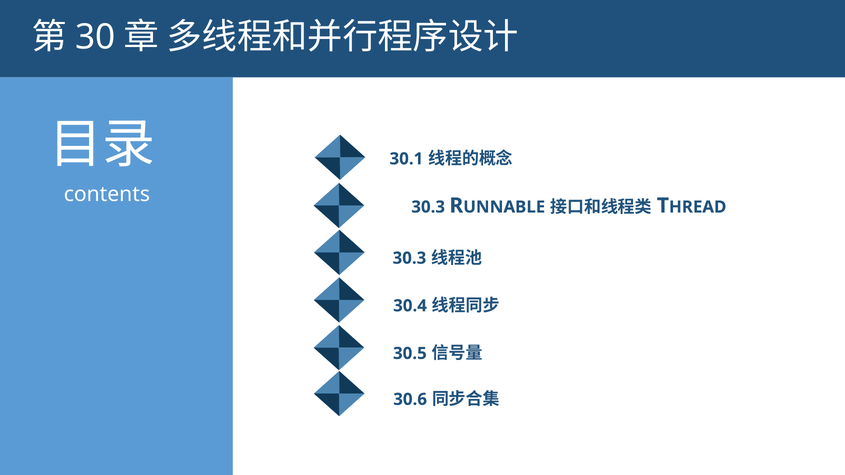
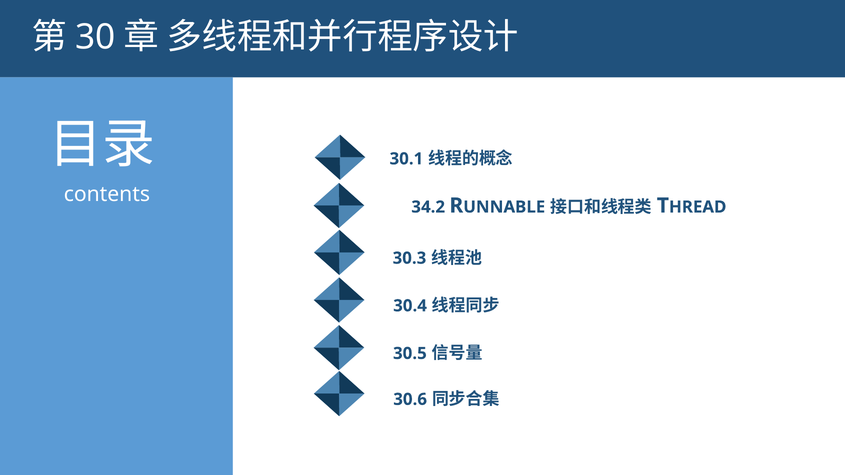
30.3: 30.3 -> 34.2 (428, 207)
